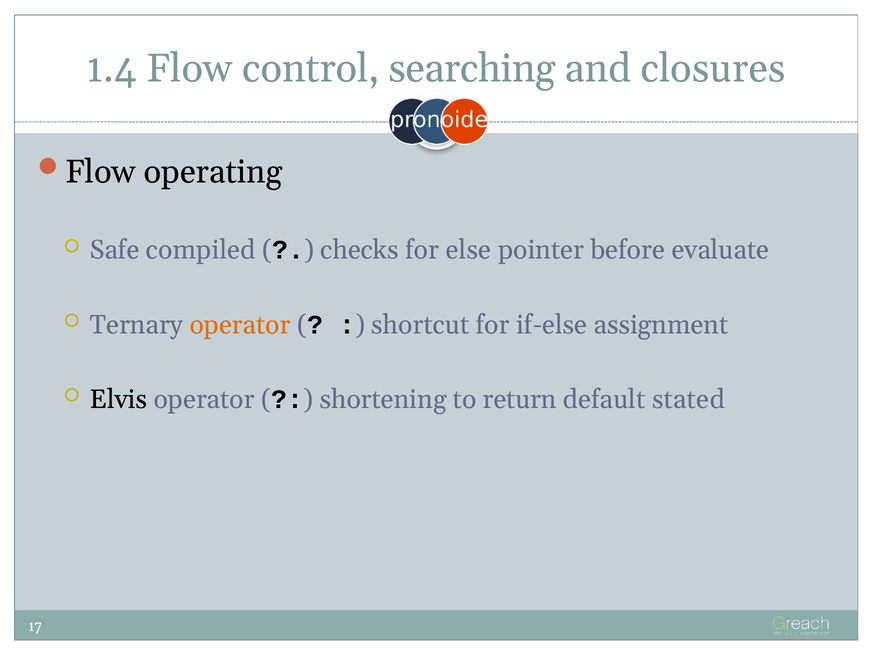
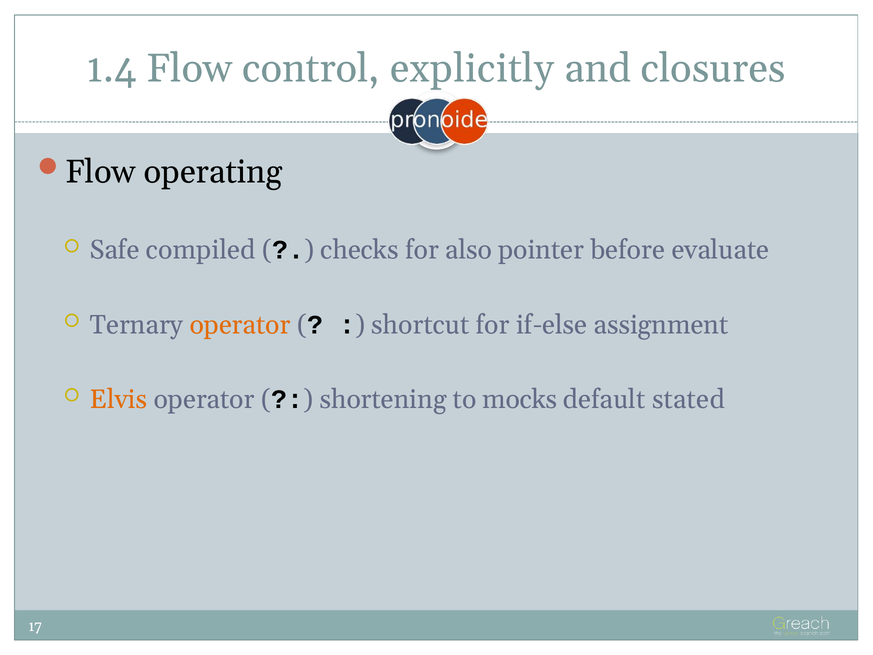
searching: searching -> explicitly (472, 69)
else: else -> also (469, 250)
Elvis colour: black -> orange (119, 399)
return: return -> mocks (520, 399)
